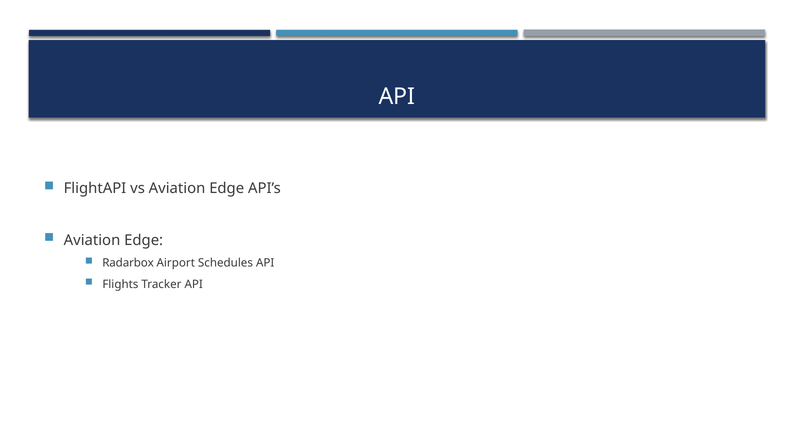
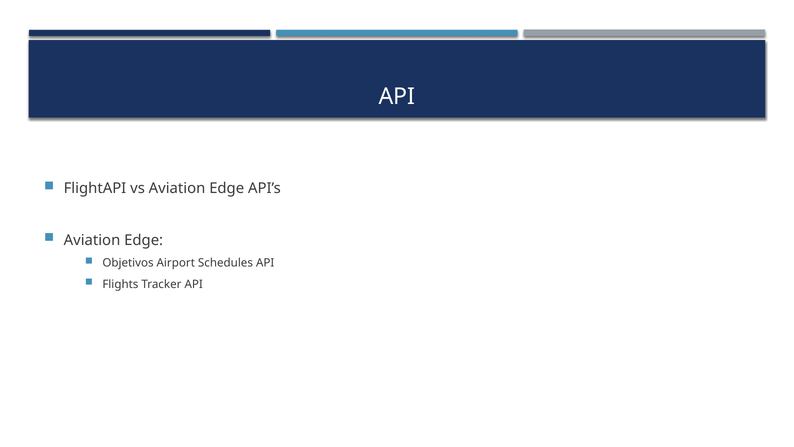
Radarbox: Radarbox -> Objetivos (128, 263)
